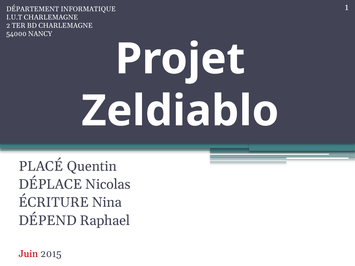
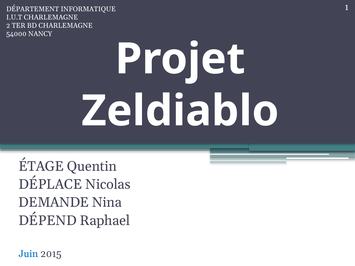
PLACÉ: PLACÉ -> ÉTAGE (41, 166)
ÉCRITURE: ÉCRITURE -> DEMANDE (54, 203)
Juin colour: red -> blue (28, 254)
